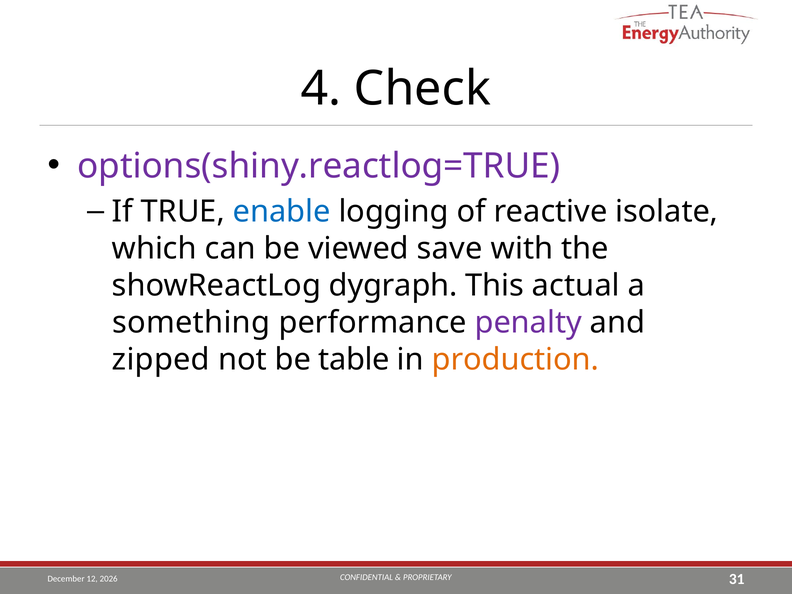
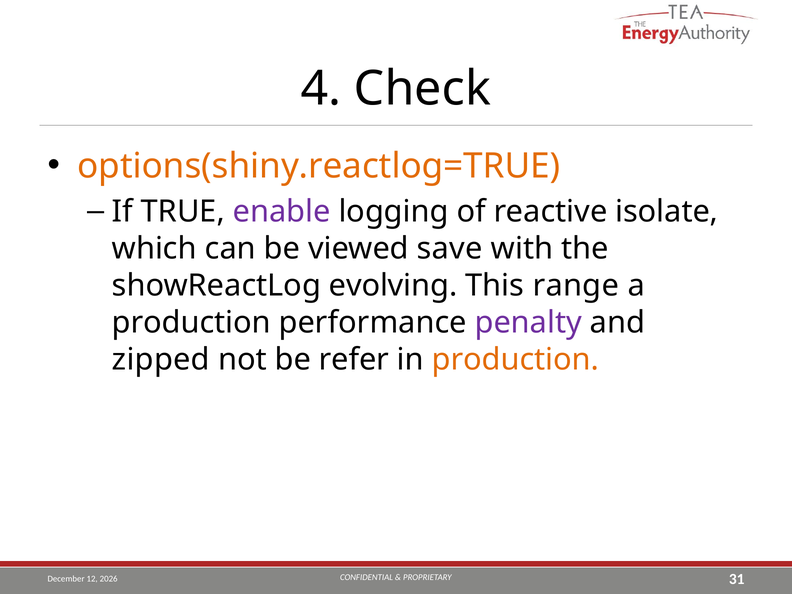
options(shiny.reactlog=TRUE colour: purple -> orange (319, 166)
enable colour: blue -> purple (282, 212)
dygraph: dygraph -> evolving (393, 286)
actual: actual -> range (576, 286)
something: something -> production (191, 323)
table: table -> refer (354, 360)
